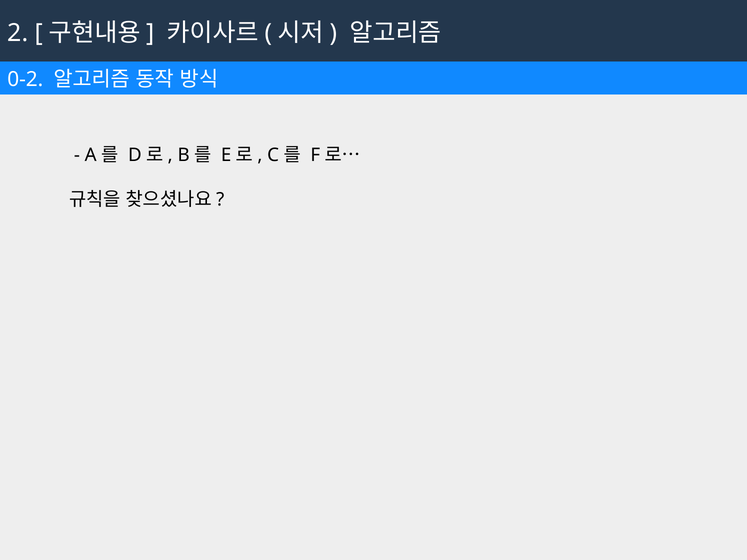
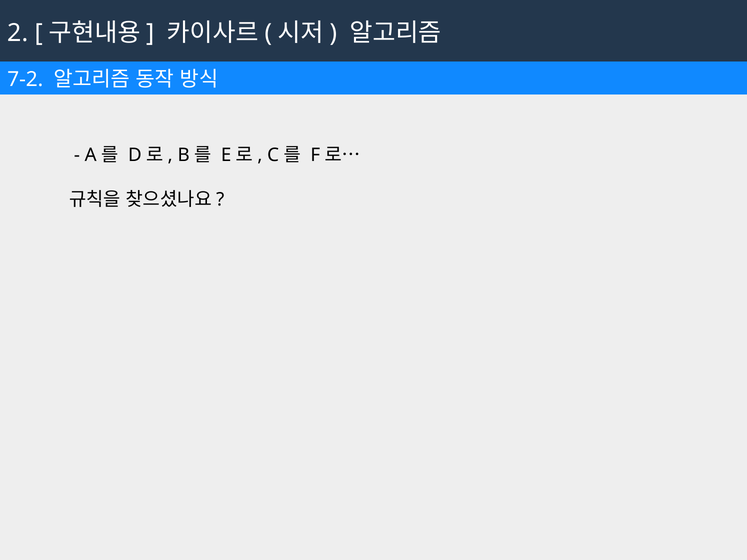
0-2: 0-2 -> 7-2 (25, 79)
